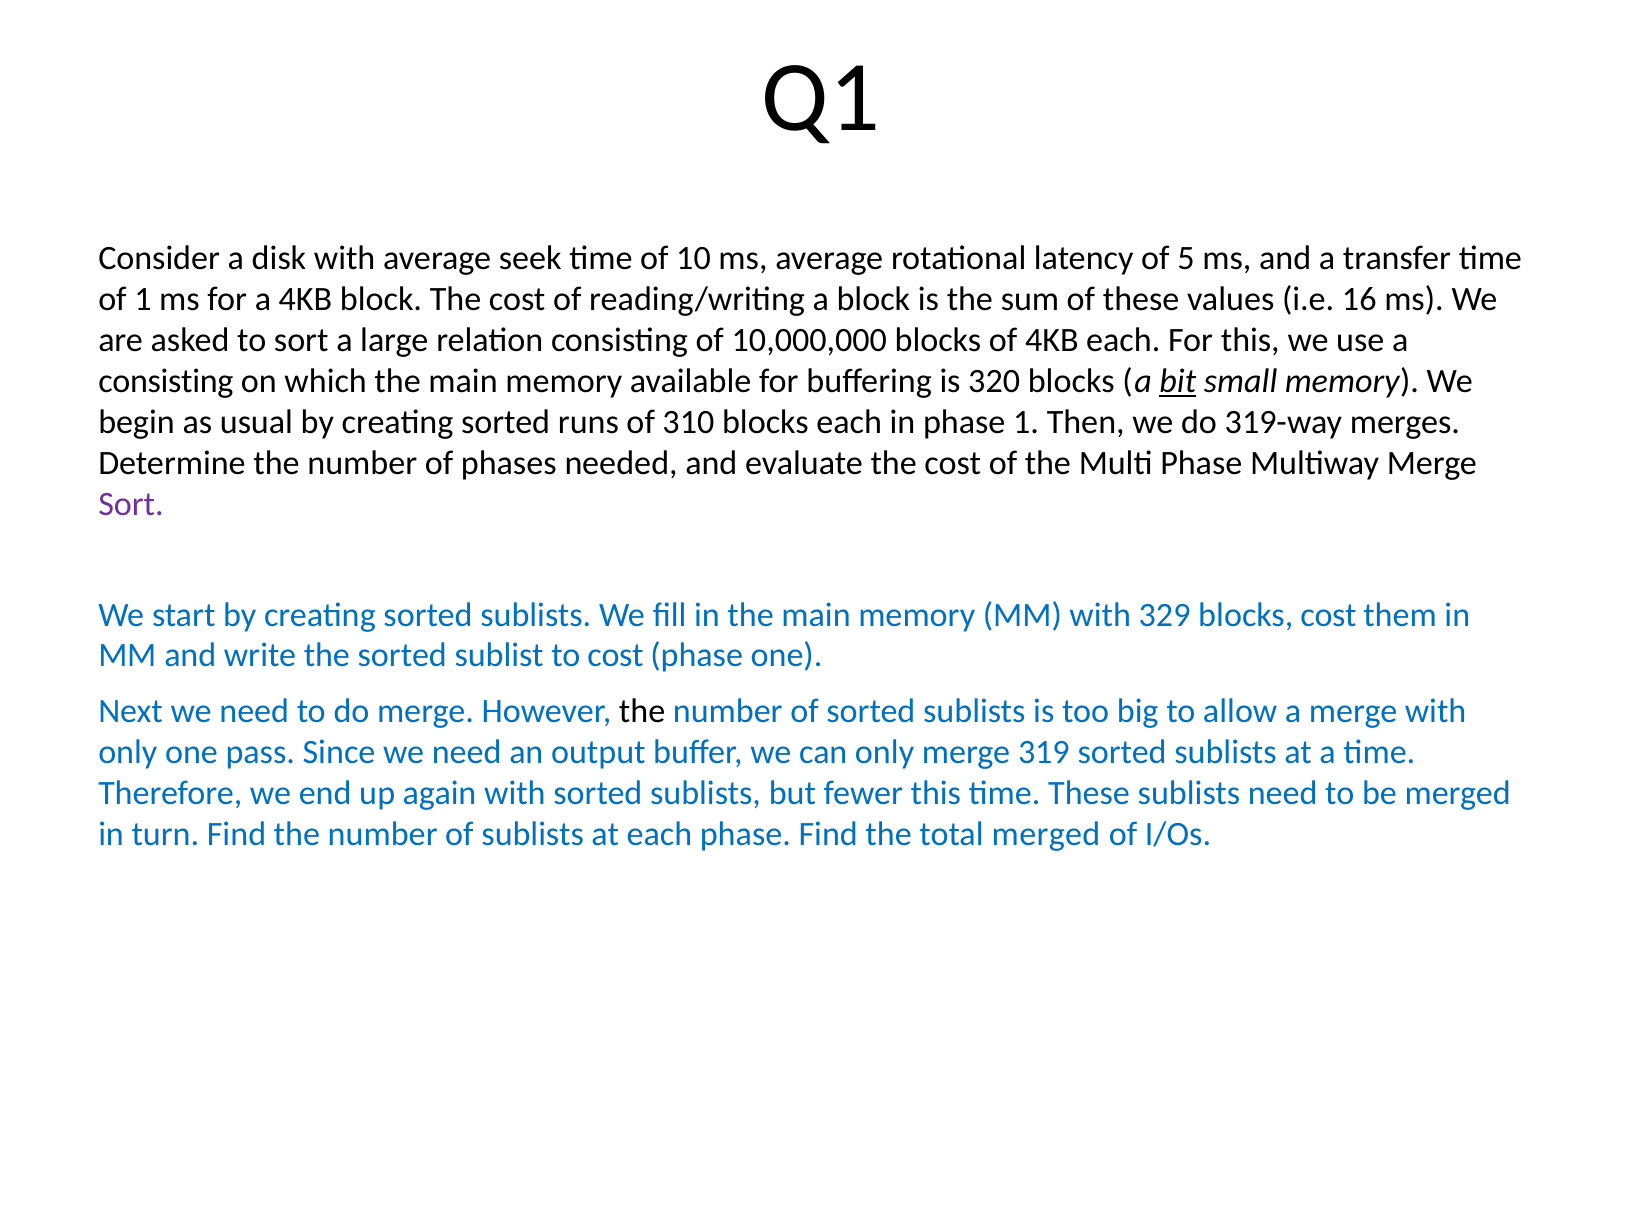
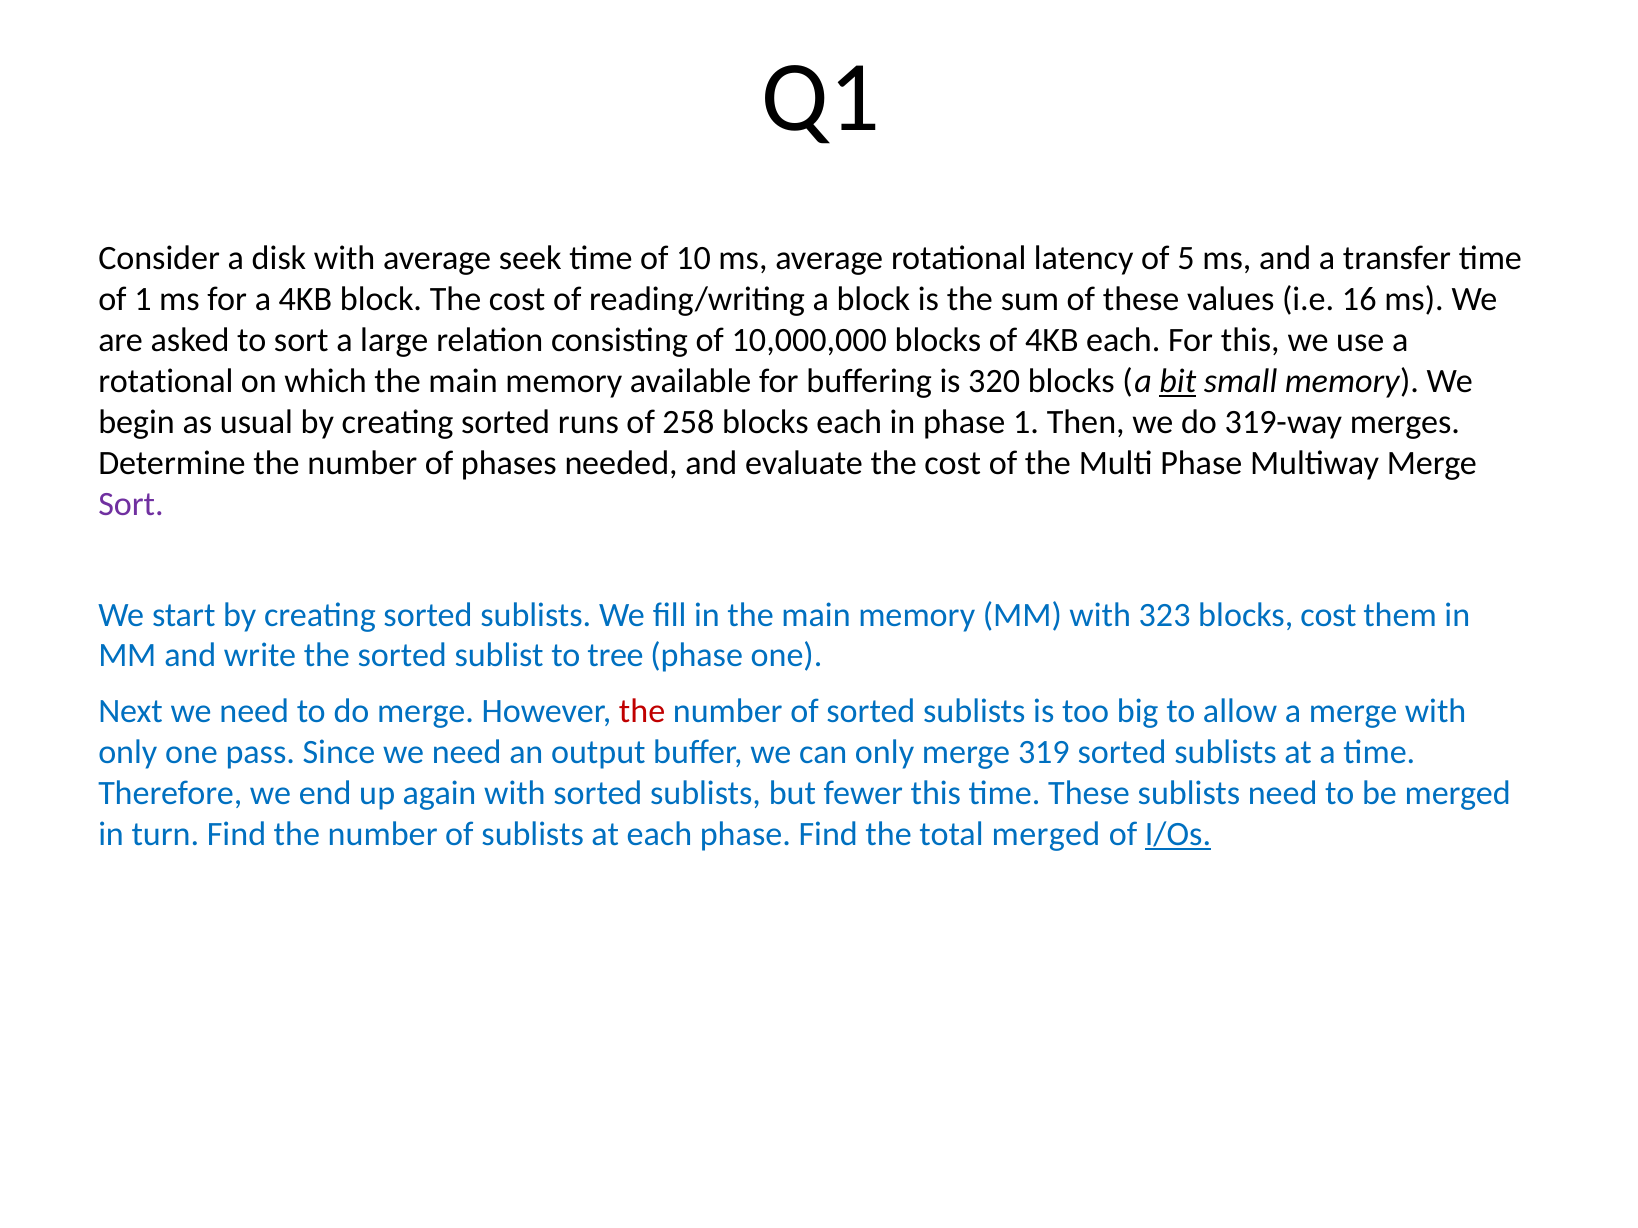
consisting: consisting -> rotational (166, 381)
310: 310 -> 258 (688, 422)
329: 329 -> 323 (1165, 615)
to cost: cost -> tree (616, 656)
the colour: black -> red (642, 712)
I/Os underline: none -> present (1178, 834)
